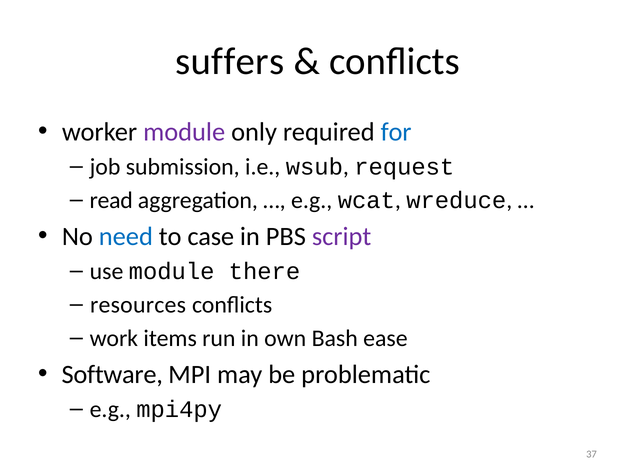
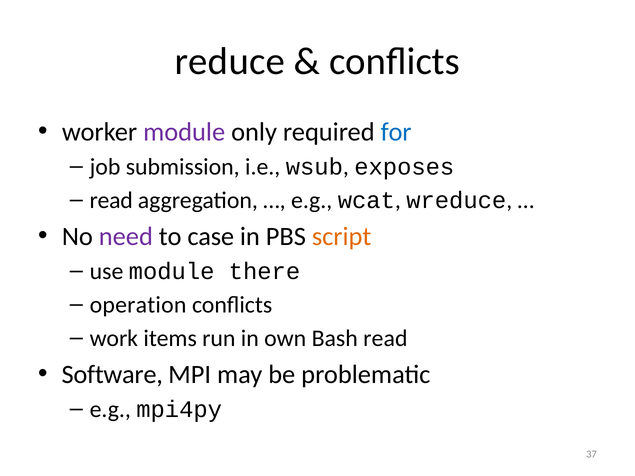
suffers: suffers -> reduce (230, 61)
request: request -> exposes (404, 167)
need colour: blue -> purple (126, 237)
script colour: purple -> orange (342, 237)
resources: resources -> operation (138, 305)
Bash ease: ease -> read (385, 339)
